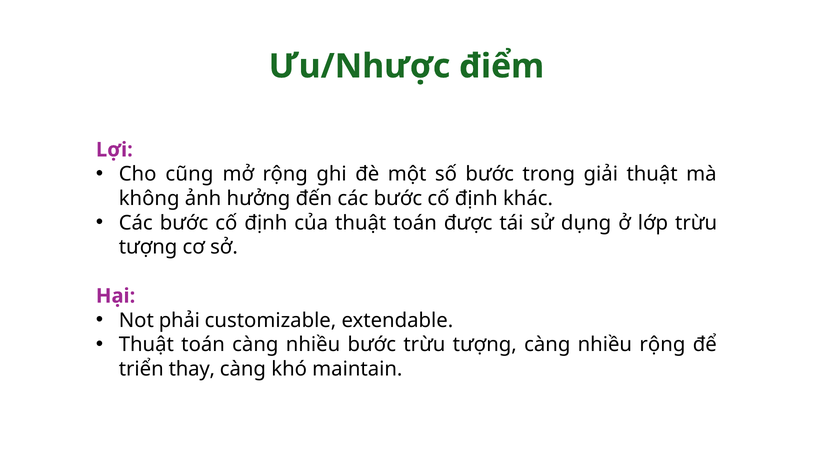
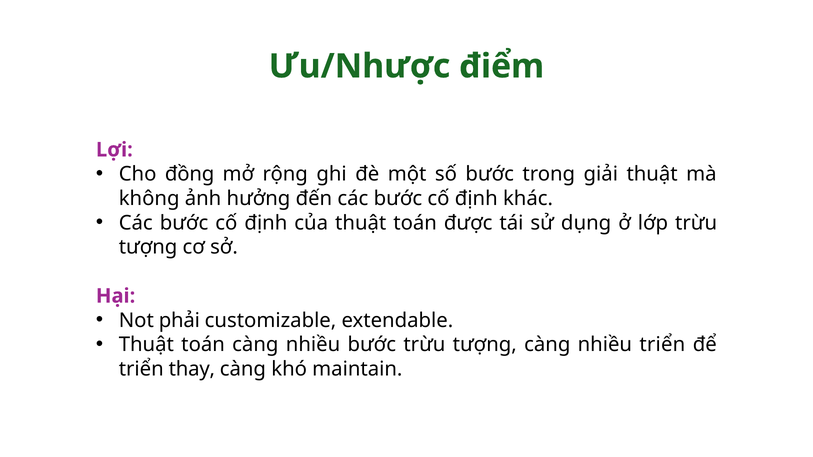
cũng: cũng -> đồng (190, 174)
nhiều rộng: rộng -> triển (662, 345)
